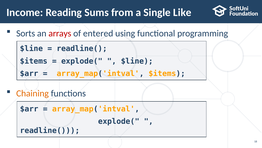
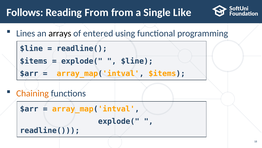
Income: Income -> Follows (25, 12)
Reading Sums: Sums -> From (97, 12)
Sorts: Sorts -> Lines (26, 33)
arrays colour: red -> black (60, 33)
